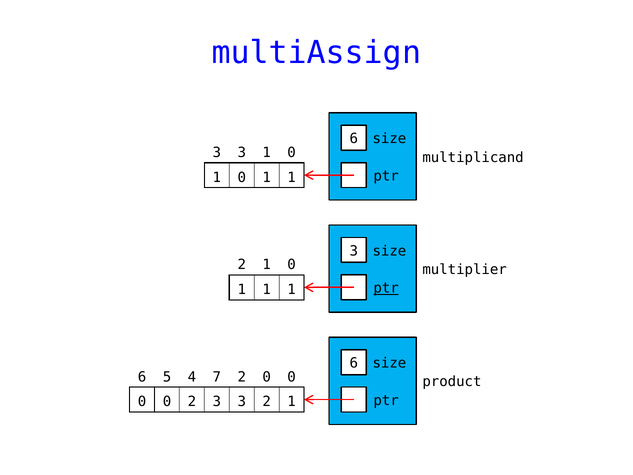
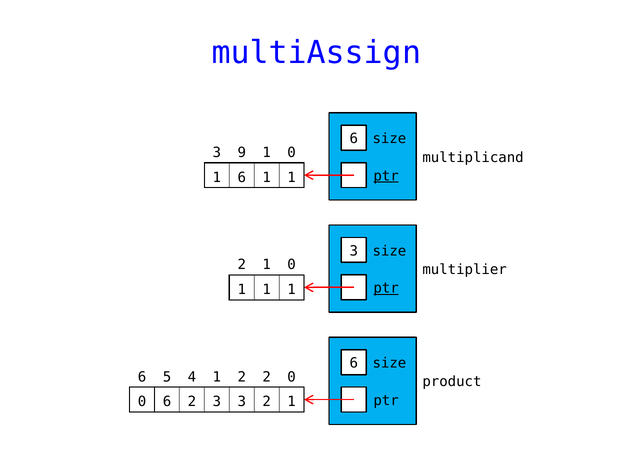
3: 3 -> 9 (242, 152)
ptr underline: none -> present (386, 176)
0: 0 -> 6 (242, 177)
4 7: 7 -> 1 (217, 377)
2 0: 0 -> 2 (267, 377)
0: 0 -> 6 (167, 402)
